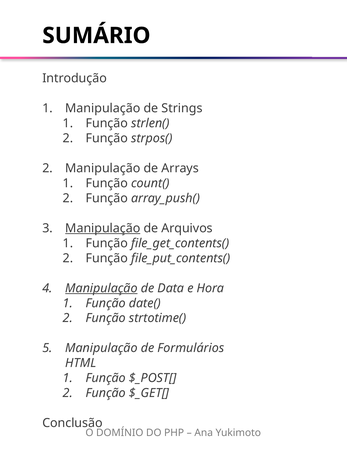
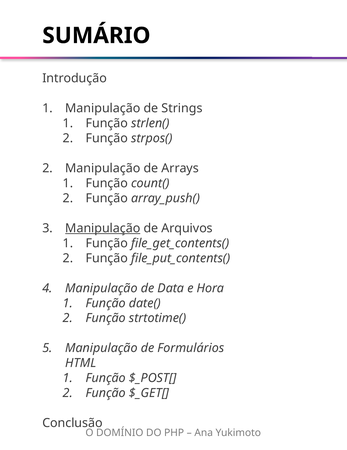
Manipulação underline: present -> none (101, 288)
